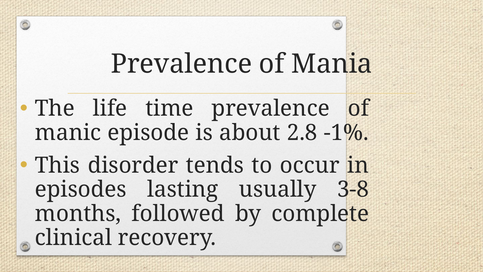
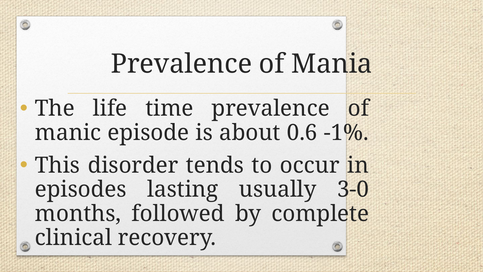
2.8: 2.8 -> 0.6 (302, 133)
3-8: 3-8 -> 3-0 (353, 189)
